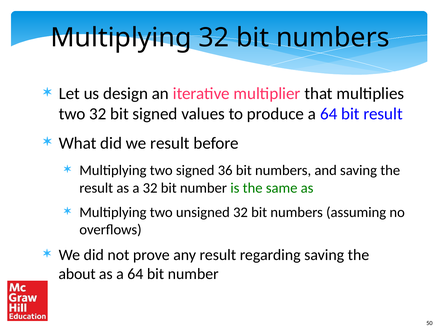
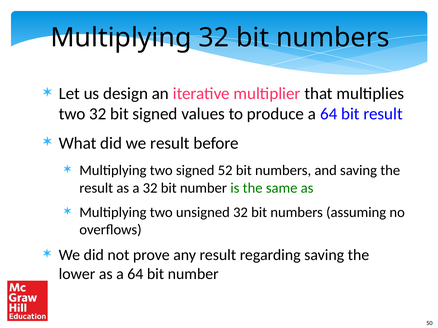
36: 36 -> 52 (225, 171)
about: about -> lower (77, 274)
